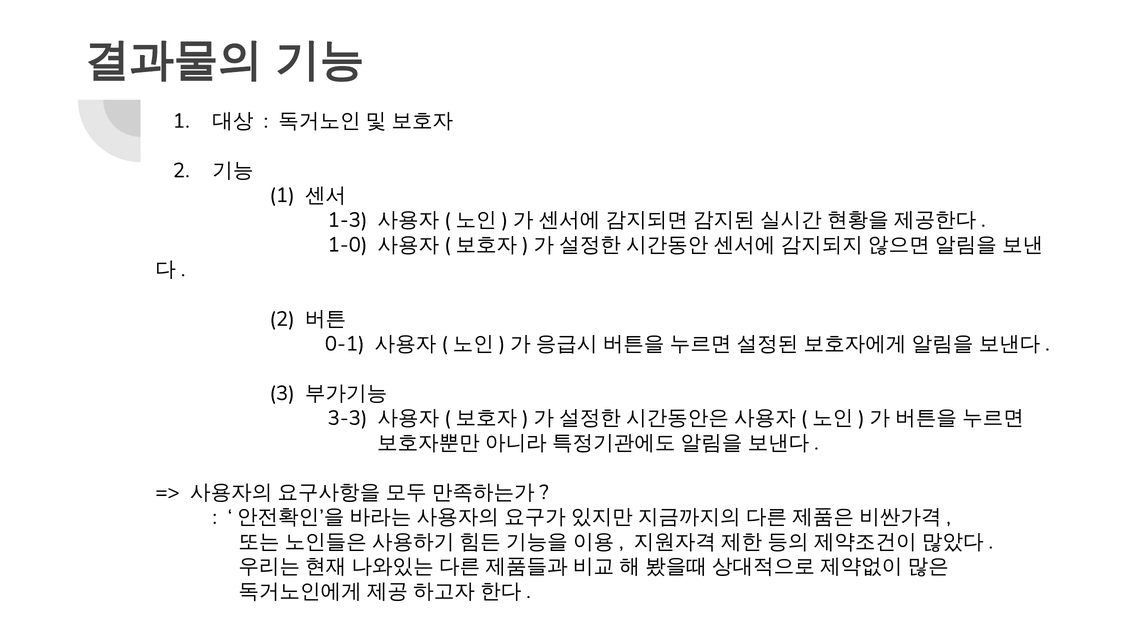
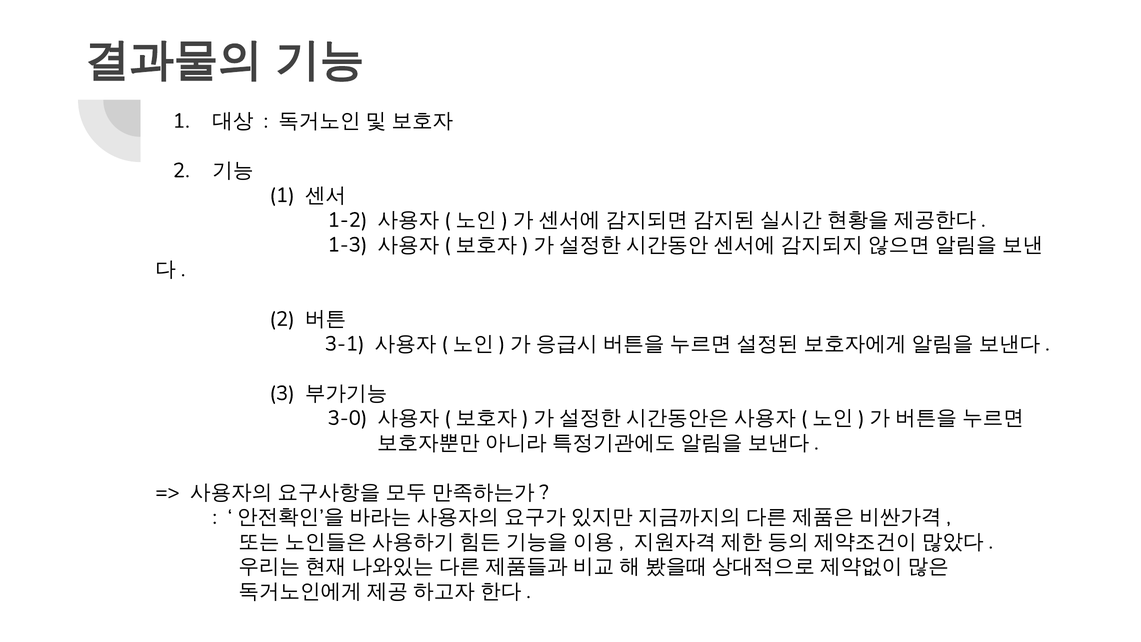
1-3: 1-3 -> 1-2 (348, 220)
1-0: 1-0 -> 1-3 (348, 245)
0-1: 0-1 -> 3-1 (345, 344)
3-3: 3-3 -> 3-0 (348, 418)
